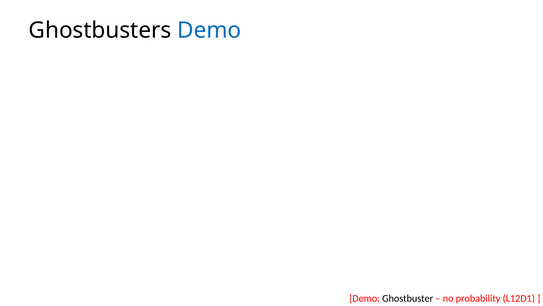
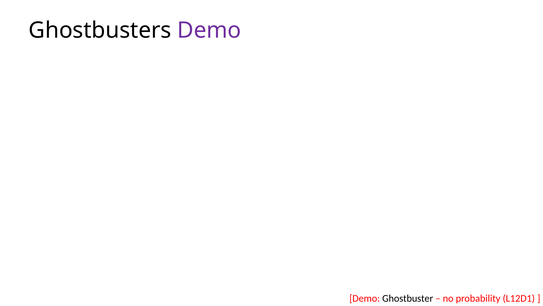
Demo colour: blue -> purple (209, 30)
